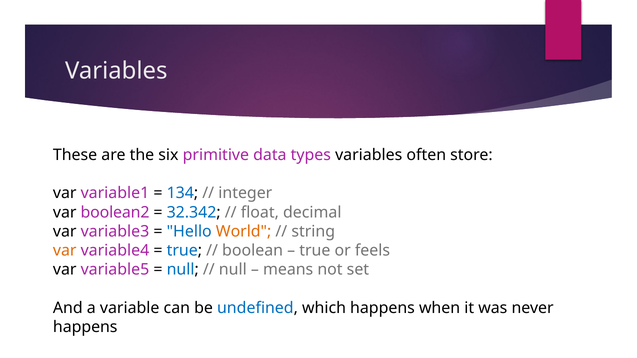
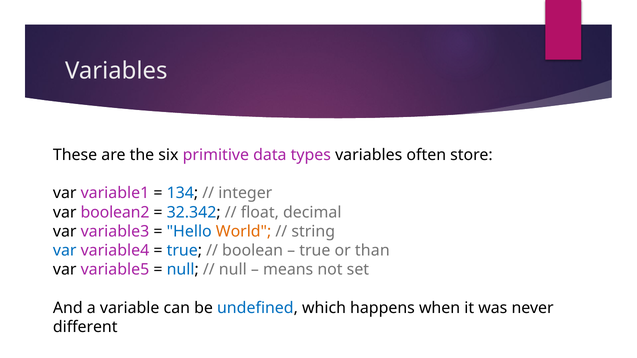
var colour: orange -> blue (65, 251)
feels: feels -> than (372, 251)
happens: happens -> different (85, 327)
